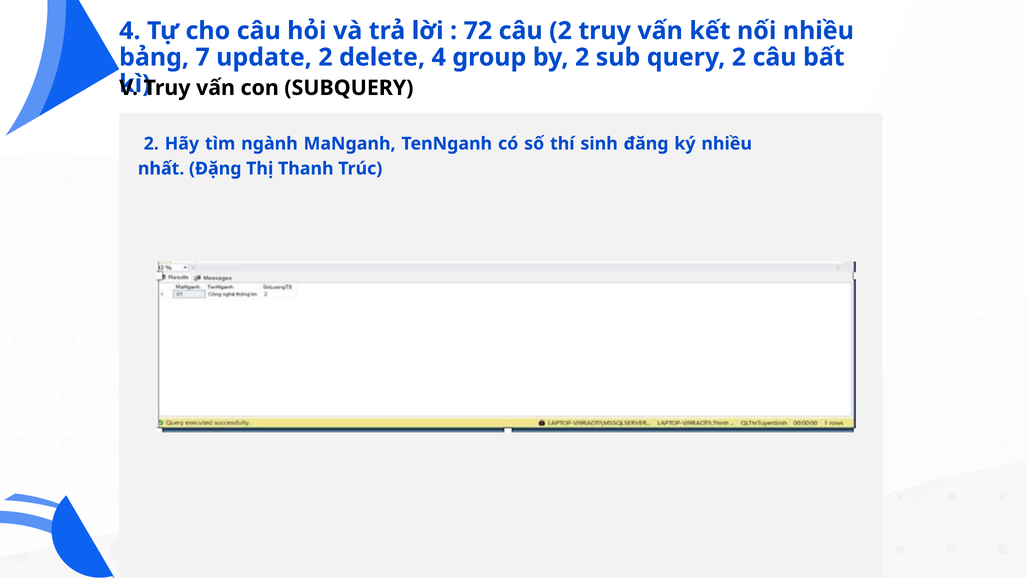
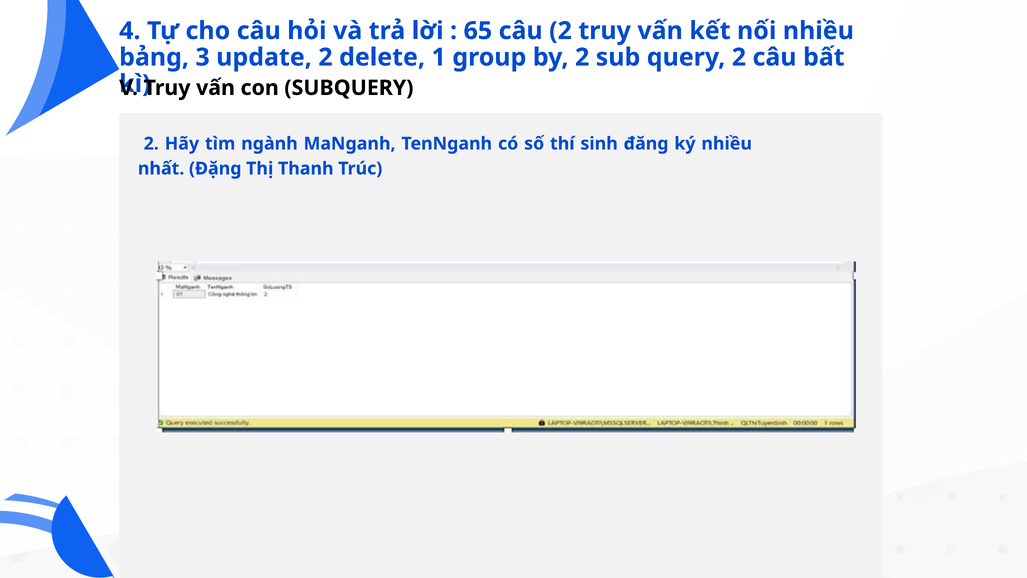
72: 72 -> 65 (478, 31)
7: 7 -> 3 (203, 57)
delete 4: 4 -> 1 (439, 57)
